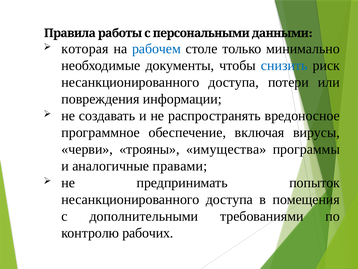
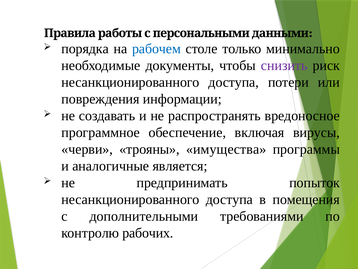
которая: которая -> порядка (85, 49)
снизить colour: blue -> purple (284, 65)
правами: правами -> является (180, 166)
